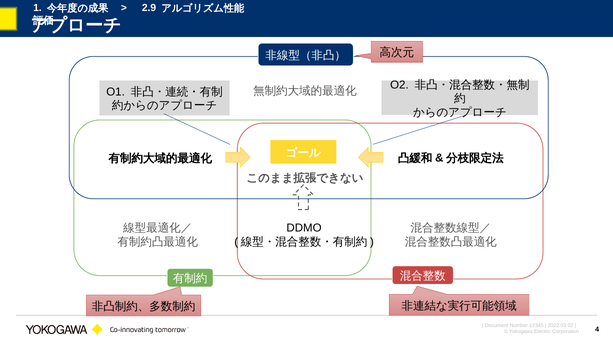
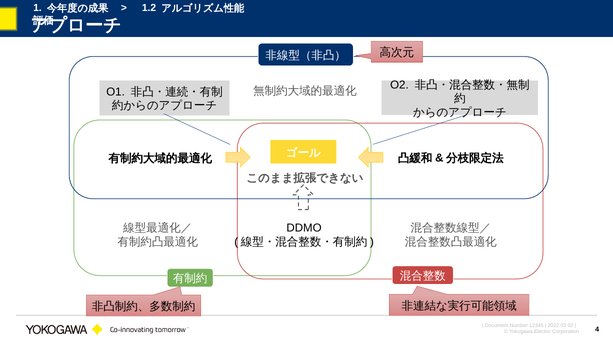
2.9: 2.9 -> 1.2 (149, 8)
